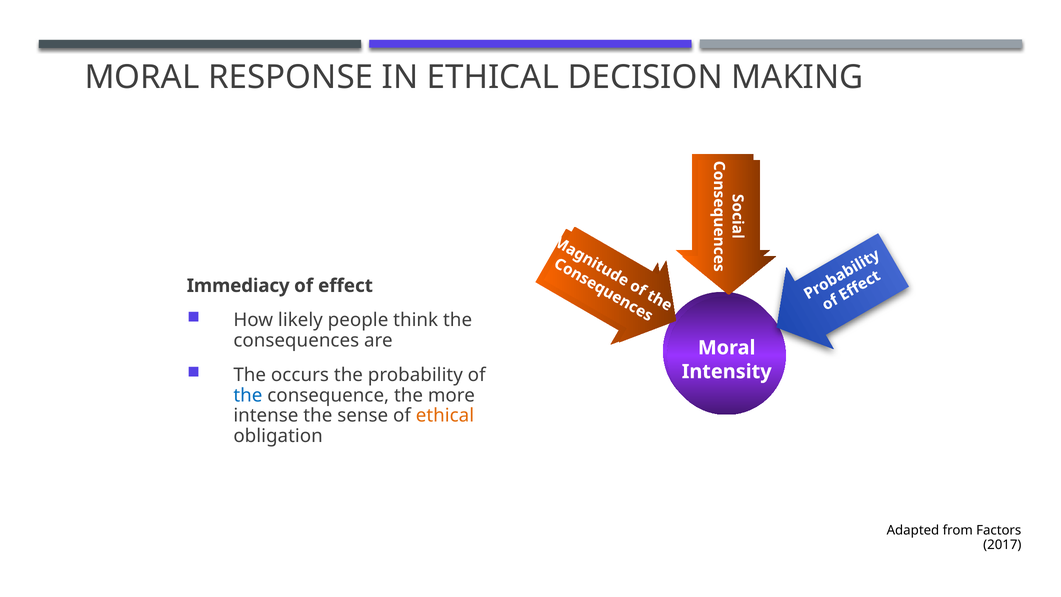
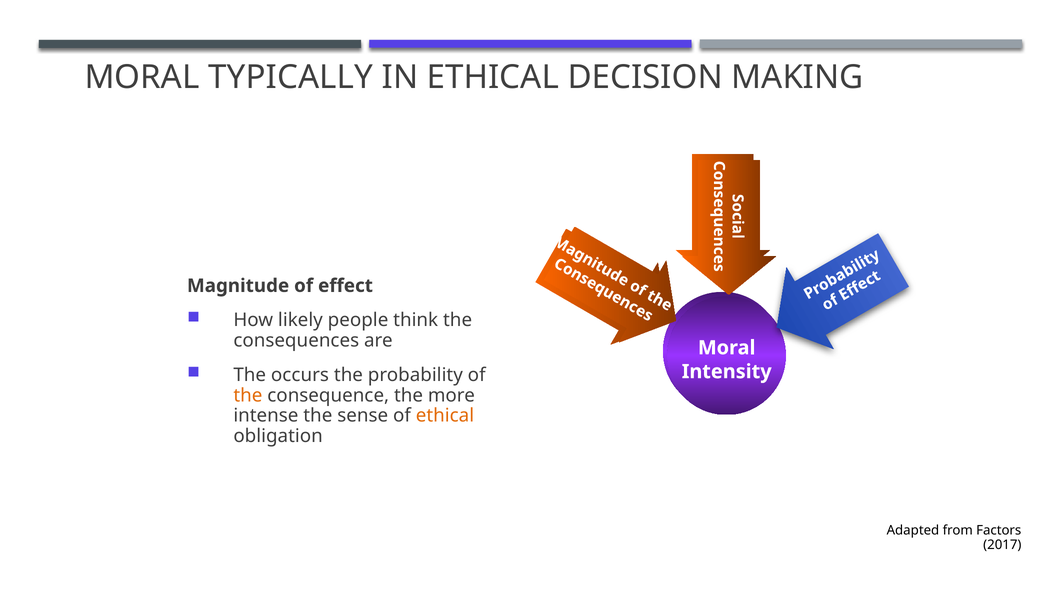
RESPONSE: RESPONSE -> TYPICALLY (291, 77)
Immediacy: Immediacy -> Magnitude (238, 286)
the colour: blue -> orange (248, 395)
